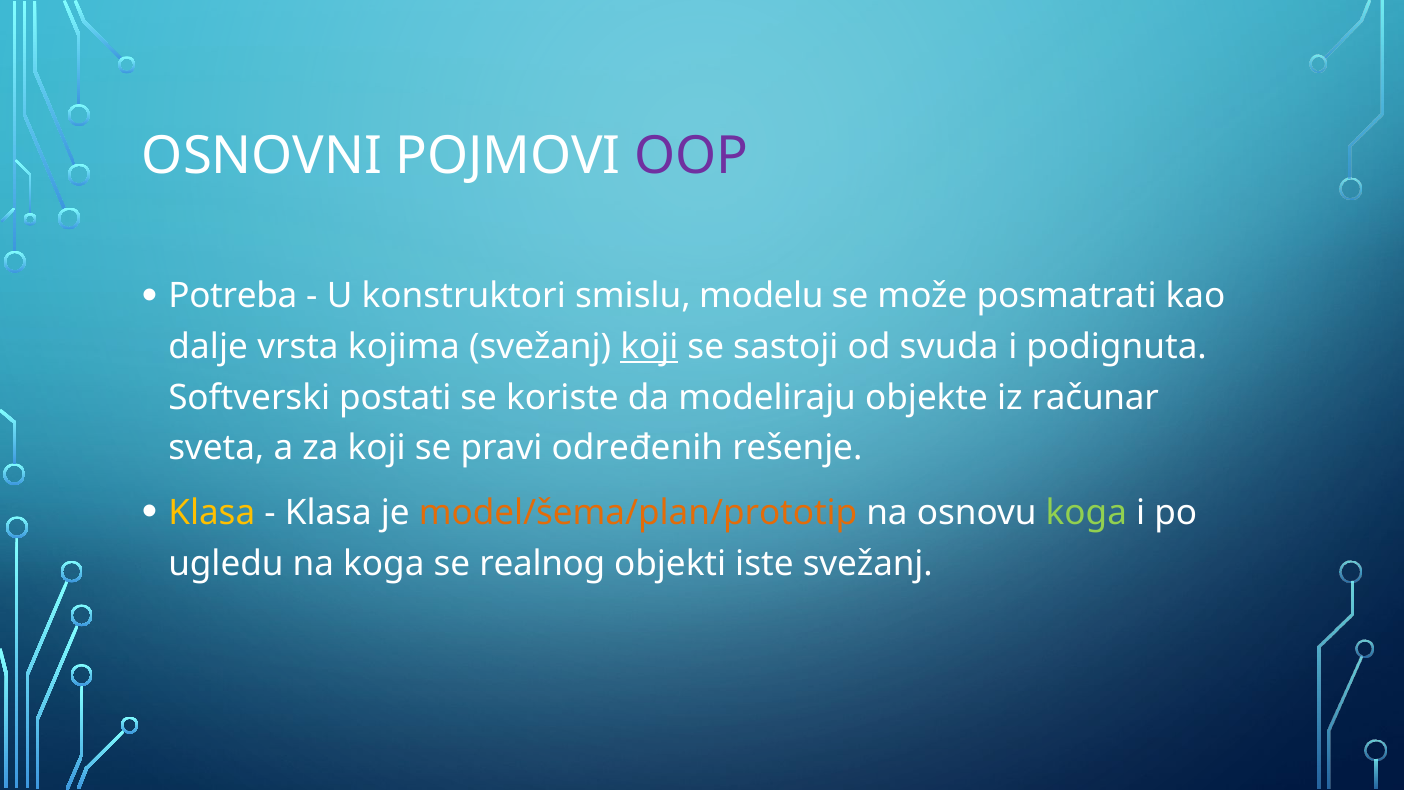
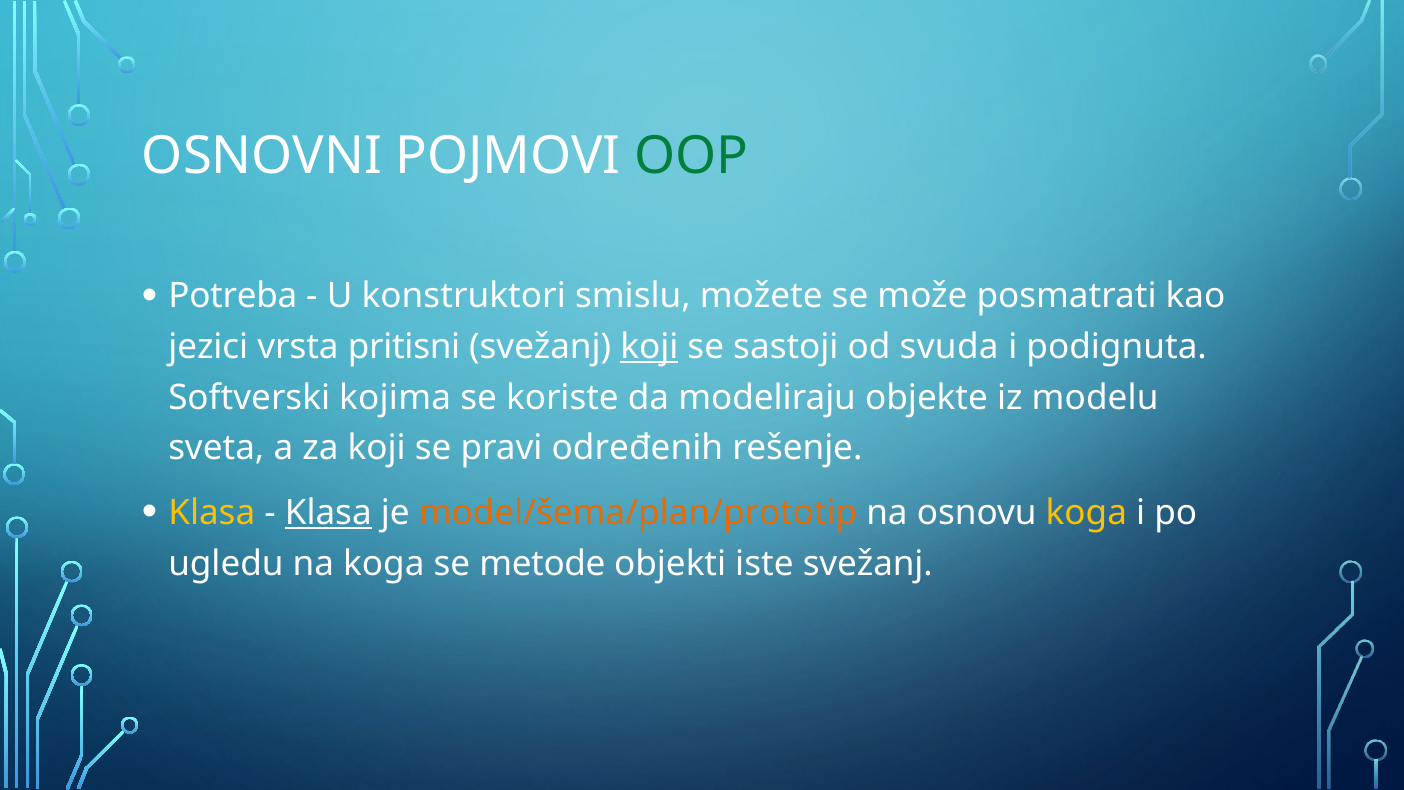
OOP colour: purple -> green (691, 156)
modelu: modelu -> možete (761, 296)
dalje: dalje -> jezici (208, 347)
kojima: kojima -> pritisni (404, 347)
postati: postati -> kojima (395, 397)
računar: računar -> modelu (1095, 397)
Klasa underline: none -> present (328, 513)
koga colour: light green -> yellow (1086, 513)
realnog: realnog -> metode (542, 564)
